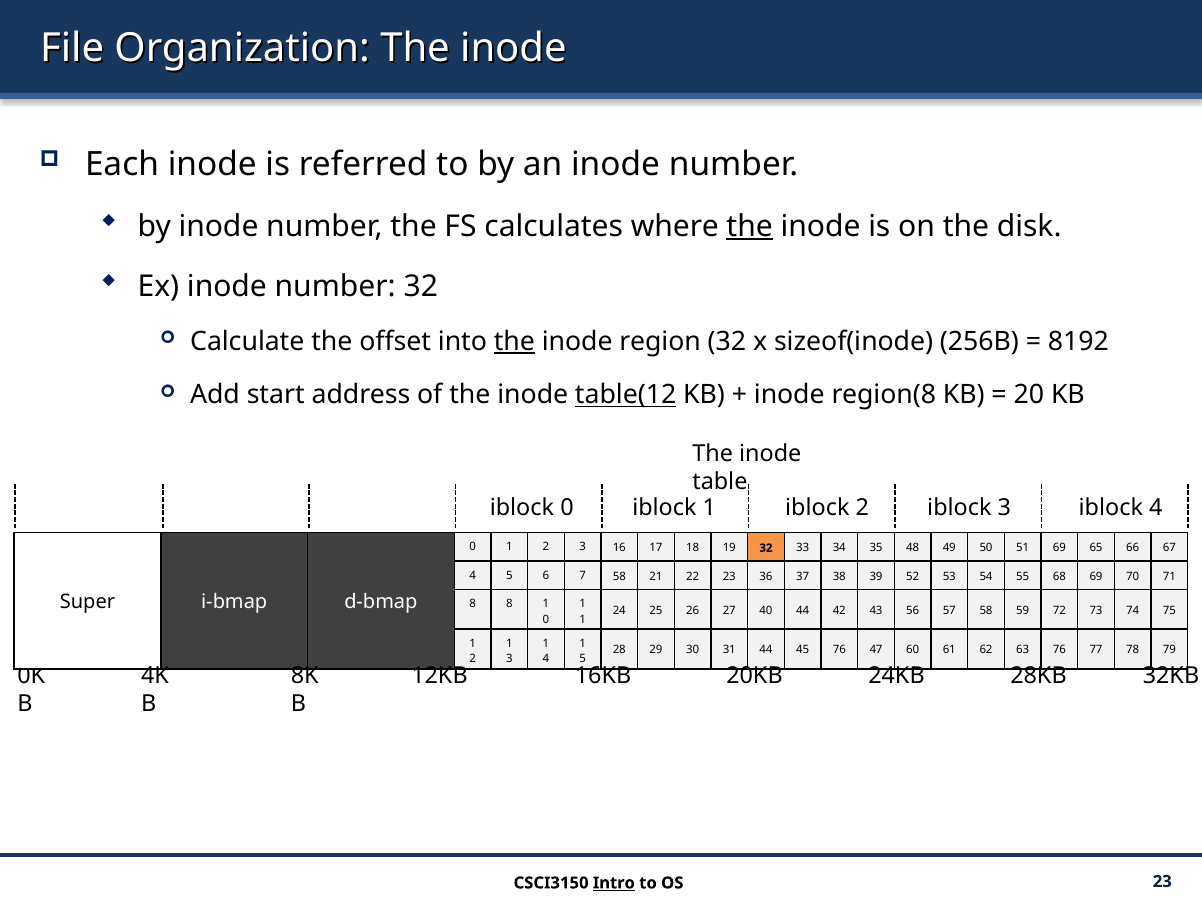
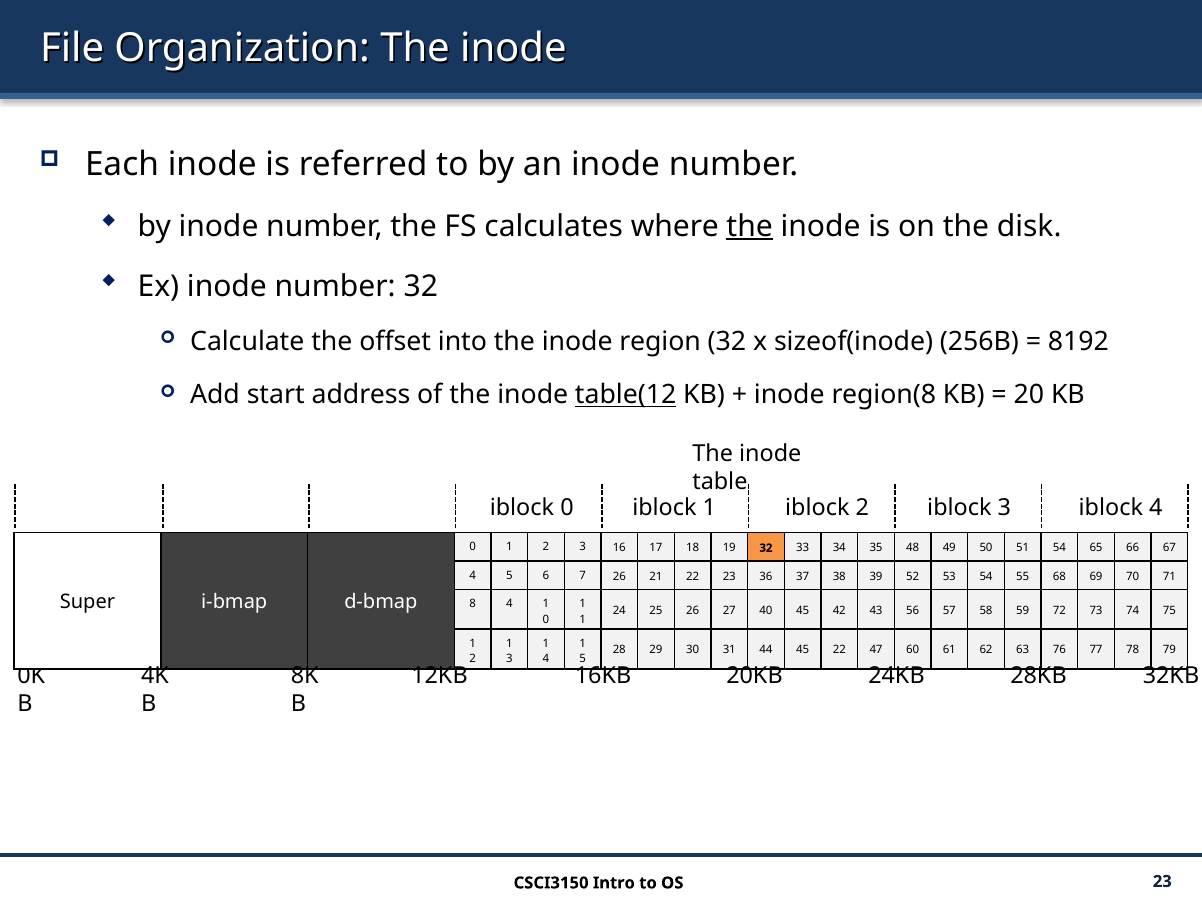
the underline: present -> none (514, 341)
51 69: 69 -> 54 (1059, 548)
7 58: 58 -> 26 (619, 576)
8 8: 8 -> 4 (509, 603)
40 44: 44 -> 45 (803, 610)
45 76: 76 -> 22 (839, 650)
Intro underline: present -> none (614, 882)
